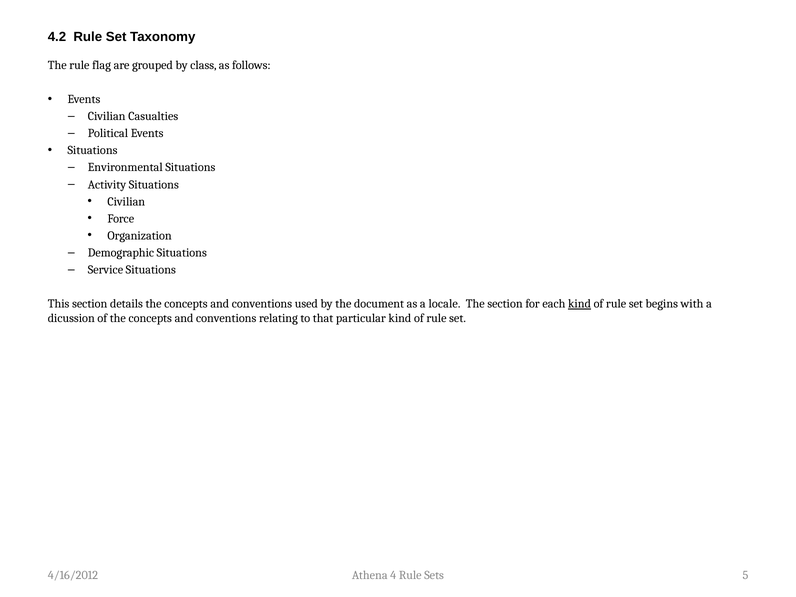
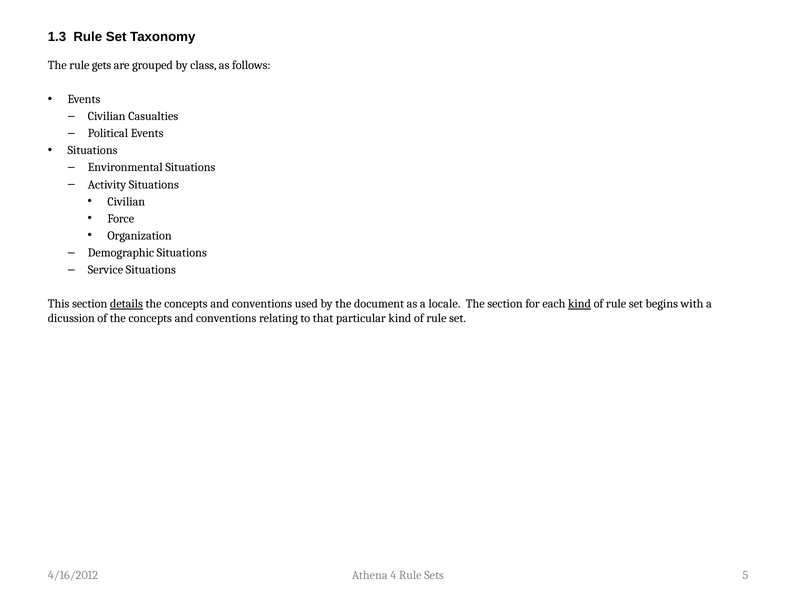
4.2: 4.2 -> 1.3 (57, 37)
flag: flag -> gets (102, 65)
details underline: none -> present (126, 304)
